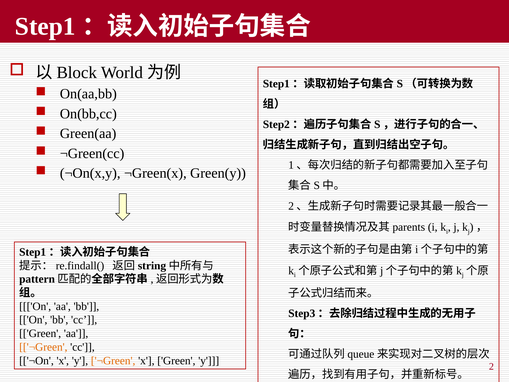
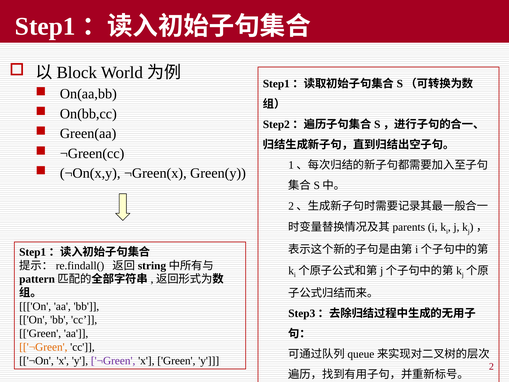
¬Green colour: orange -> purple (113, 360)
